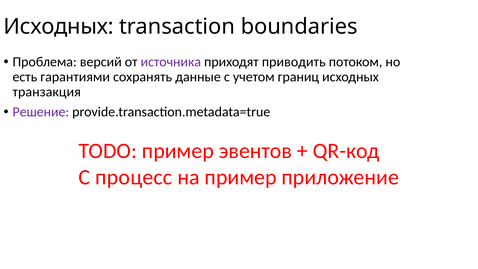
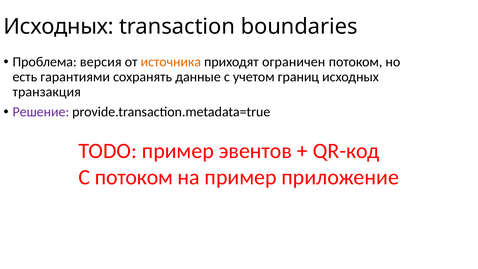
версий: версий -> версия (101, 62)
источника colour: purple -> orange (171, 62)
приводить: приводить -> ограничен (294, 62)
С процесс: процесс -> потоком (134, 177)
